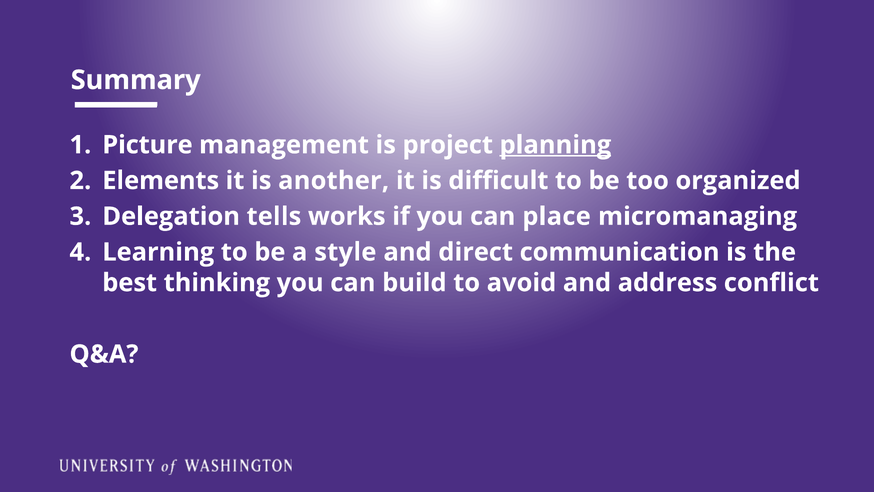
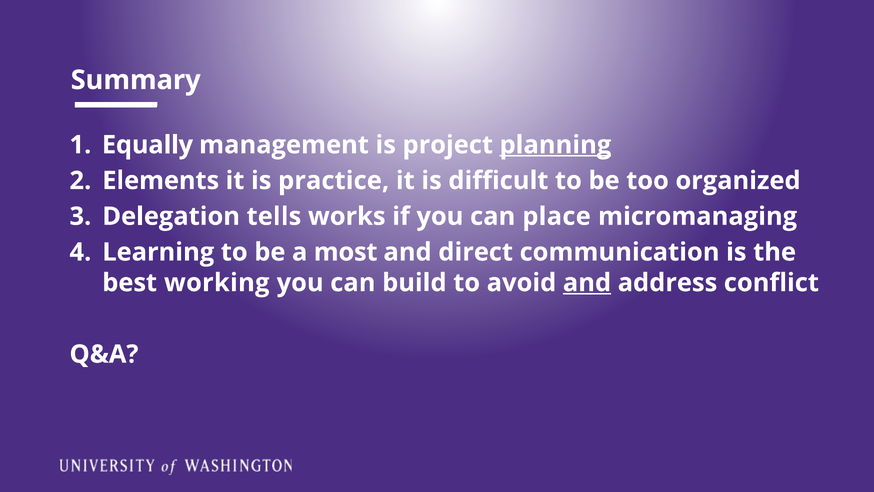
Picture: Picture -> Equally (147, 145)
another: another -> practice (334, 181)
style: style -> most (346, 252)
thinking: thinking -> working (217, 283)
and underline: none -> present (587, 283)
